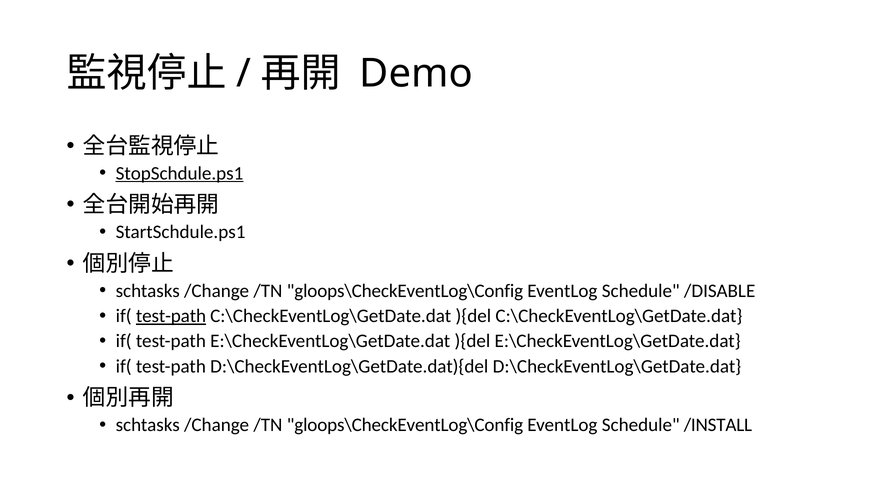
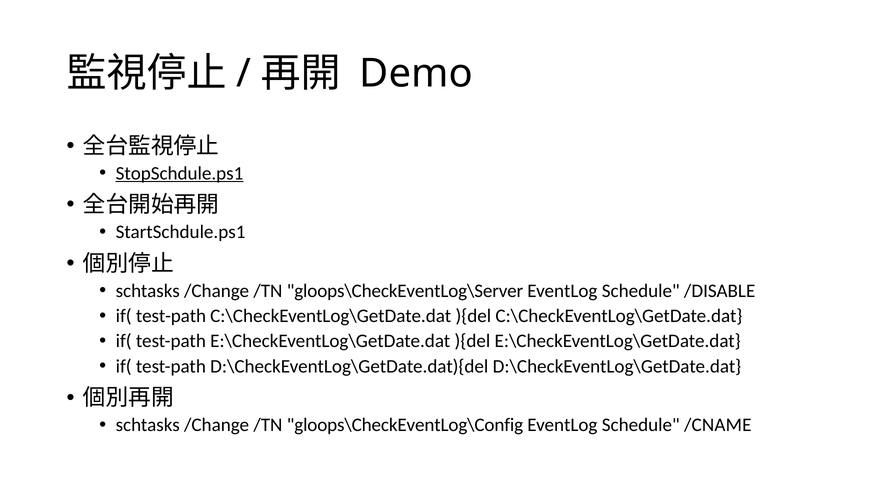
gloops\CheckEventLog\Config: gloops\CheckEventLog\Config -> gloops\CheckEventLog\Server (405, 291)
test-path underline: present -> none (171, 316)
/INSTALL: /INSTALL -> /CNAME (718, 425)
